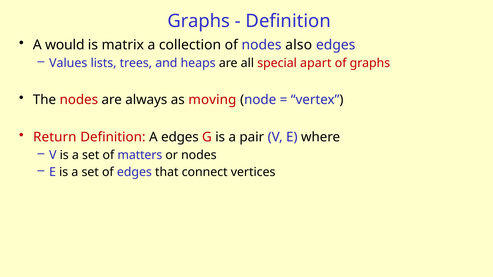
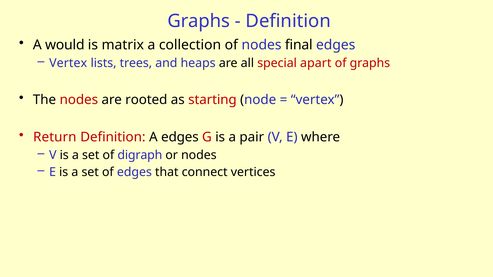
also: also -> final (299, 45)
Values: Values -> Vertex (68, 63)
always: always -> rooted (146, 100)
moving: moving -> starting (212, 100)
matters: matters -> digraph (140, 155)
